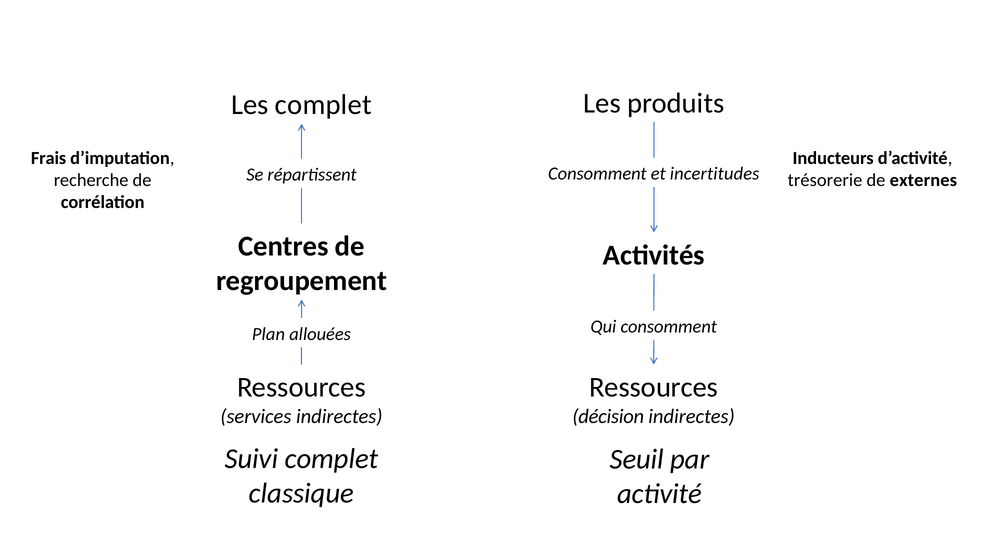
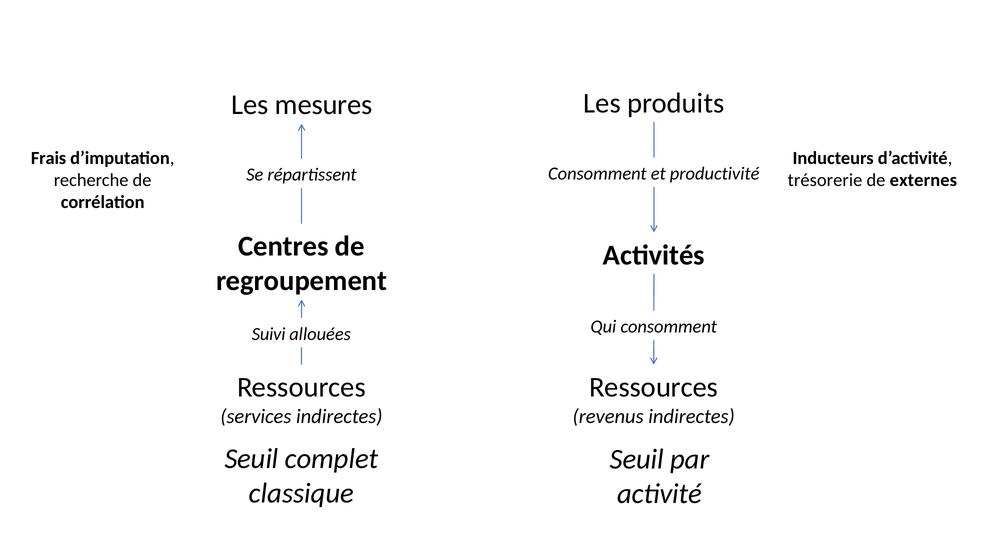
Les complet: complet -> mesures (324, 105)
incertitudes: incertitudes -> productivité (715, 174)
Plan: Plan -> Suivi (269, 334)
décision: décision -> revenus (608, 416)
Suivi: Suivi -> Seuil (252, 459)
